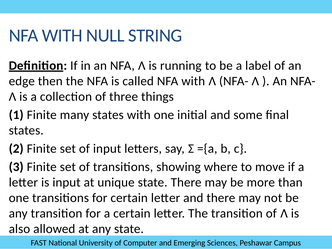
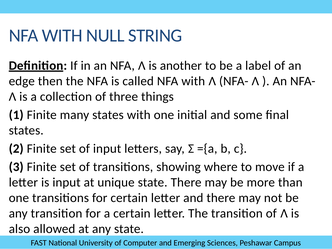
running: running -> another (181, 66)
